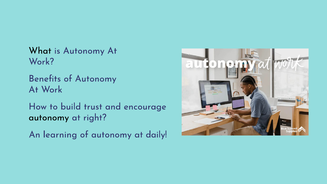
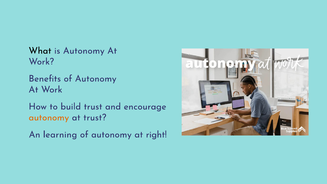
autonomy colour: black -> orange (49, 117)
at right: right -> trust (95, 117)
daily: daily -> right (156, 134)
